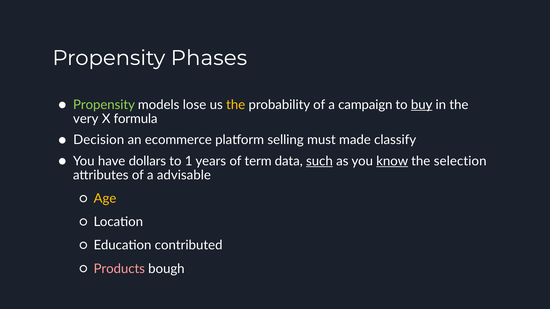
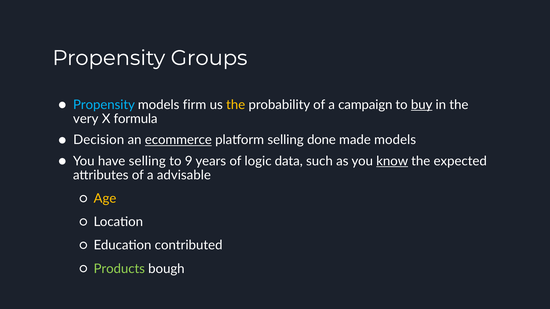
Phases: Phases -> Groups (209, 58)
Propensity colour: light green -> light blue (104, 105)
lose: lose -> firm (195, 105)
ecommerce underline: none -> present (178, 140)
must: must -> done (321, 140)
made classify: classify -> models (395, 140)
have dollars: dollars -> selling (147, 161)
1: 1 -> 9 (189, 161)
term: term -> logic (258, 161)
such underline: present -> none (319, 161)
selection: selection -> expected (460, 161)
Products colour: pink -> light green (119, 269)
